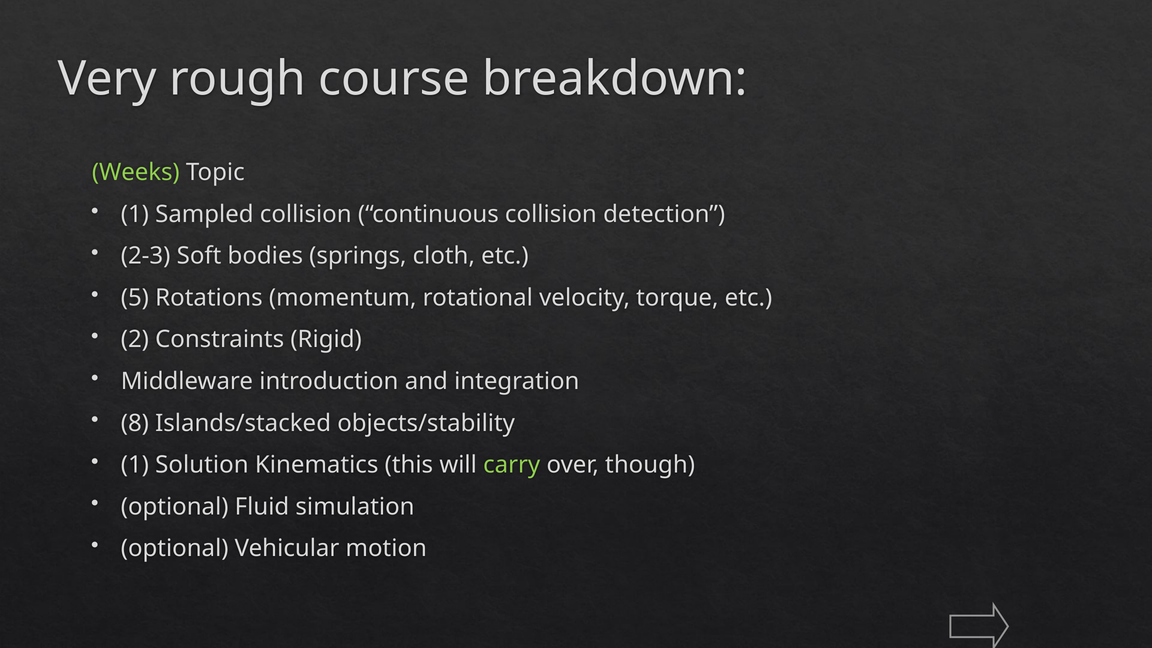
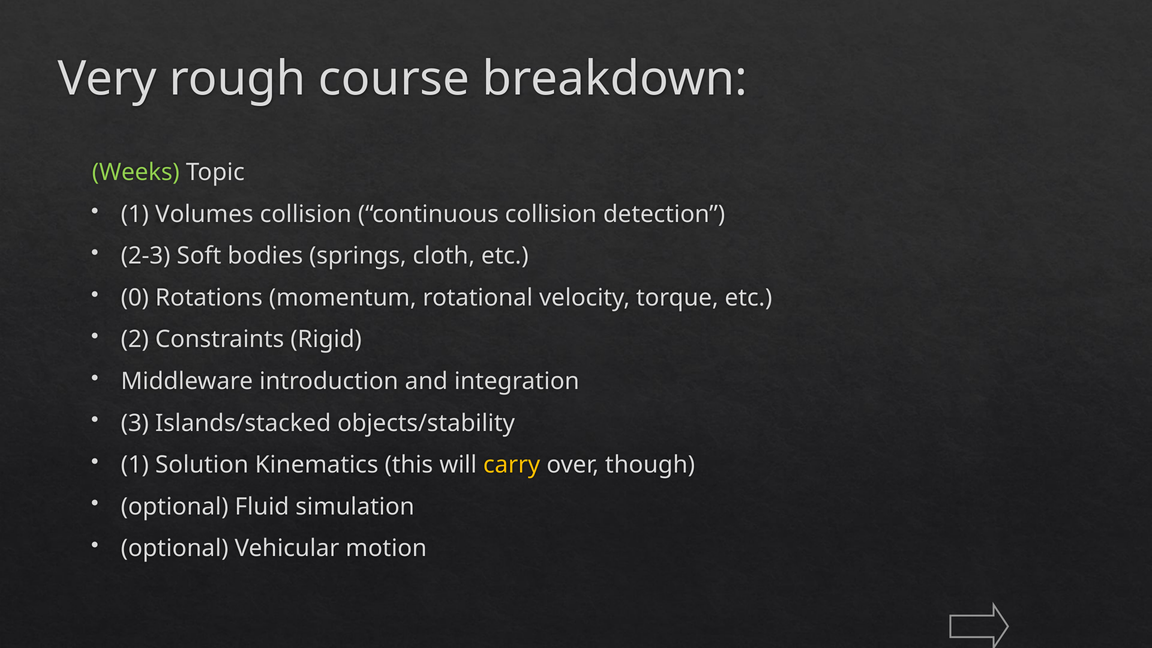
Sampled: Sampled -> Volumes (204, 214)
5: 5 -> 0 (135, 298)
8: 8 -> 3 (135, 423)
carry colour: light green -> yellow (512, 465)
